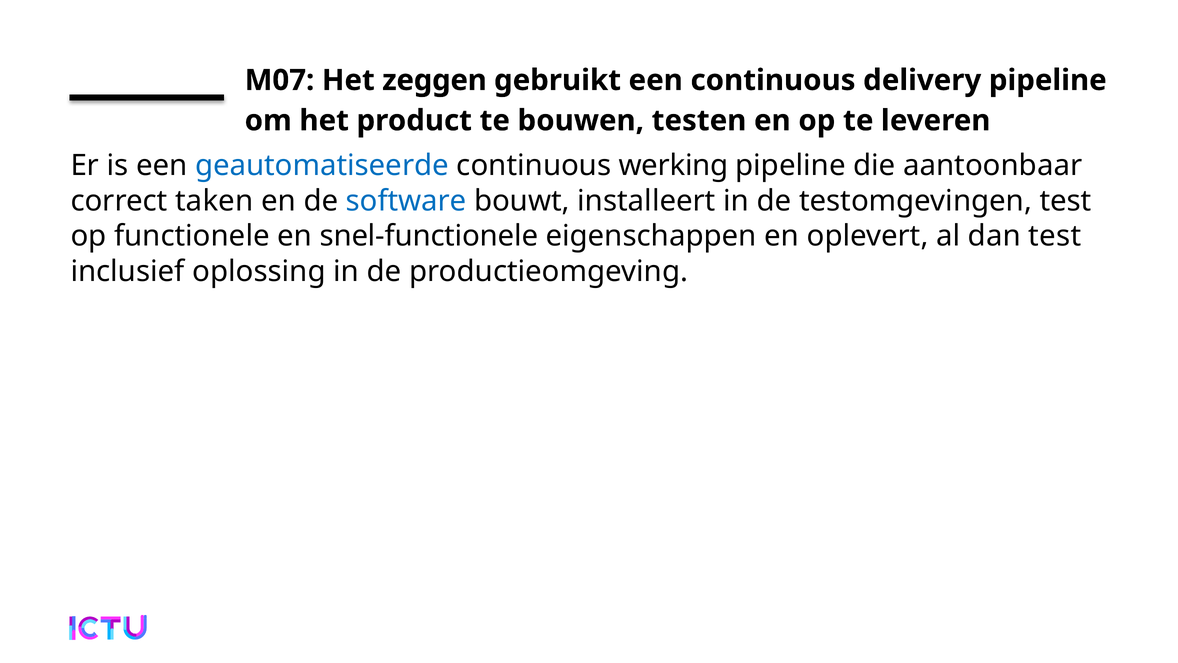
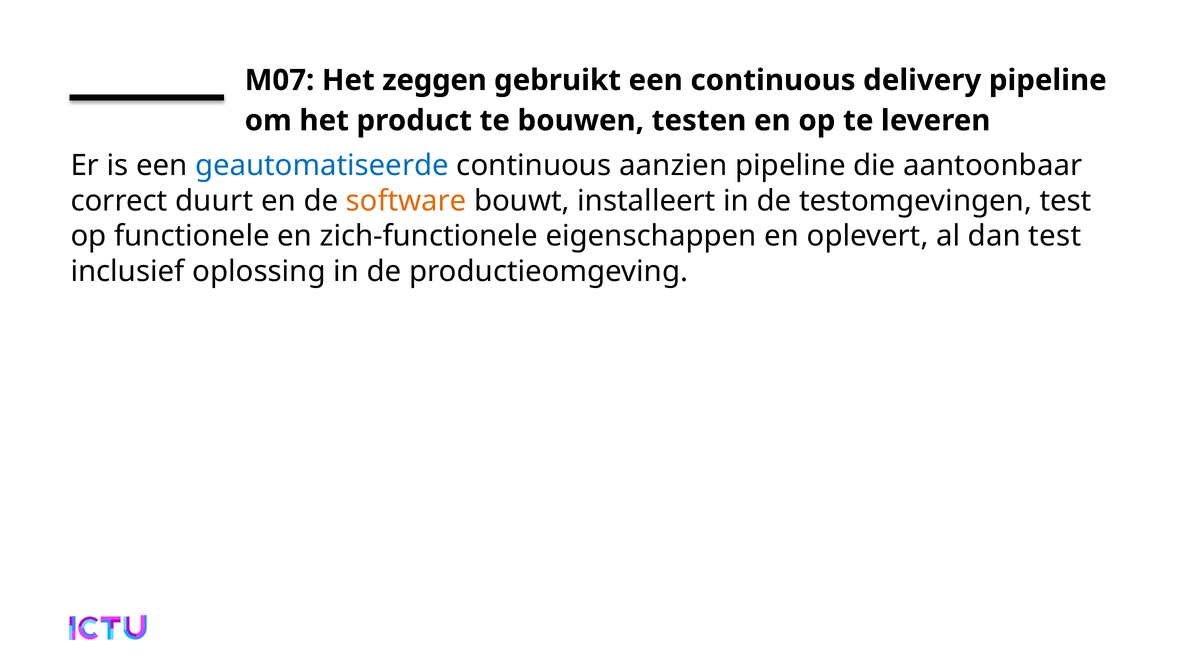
werking: werking -> aanzien (673, 165)
taken: taken -> duurt (214, 201)
software colour: blue -> orange (406, 201)
snel-functionele: snel-functionele -> zich-functionele (429, 236)
